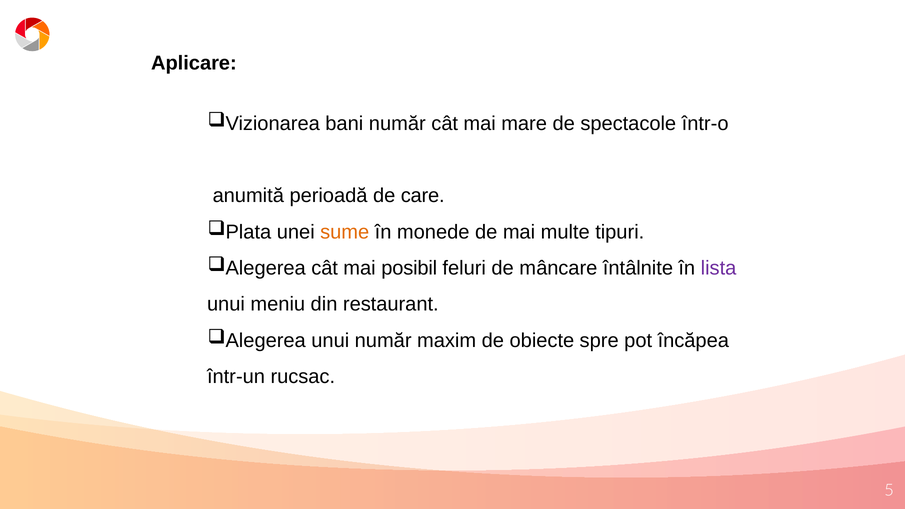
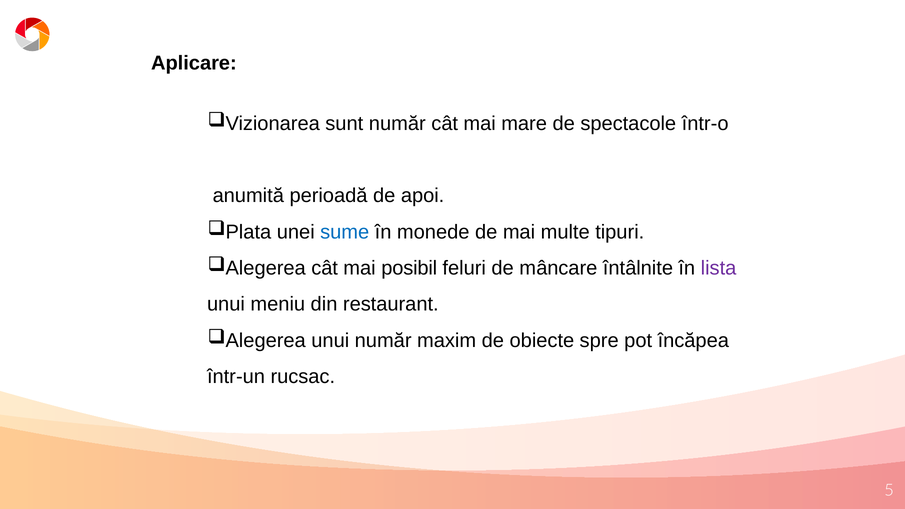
bani: bani -> sunt (344, 123)
care: care -> apoi (423, 196)
sume colour: orange -> blue (345, 232)
